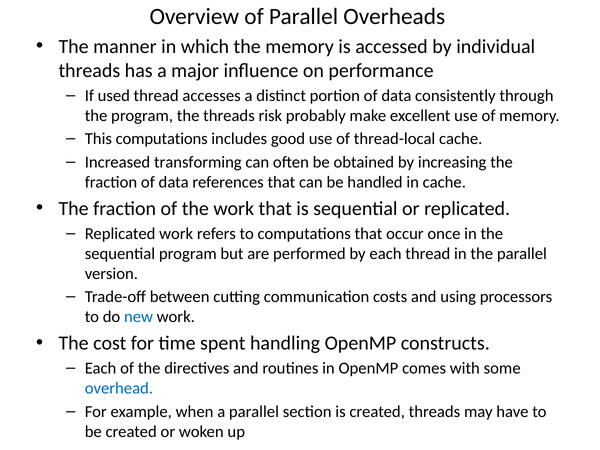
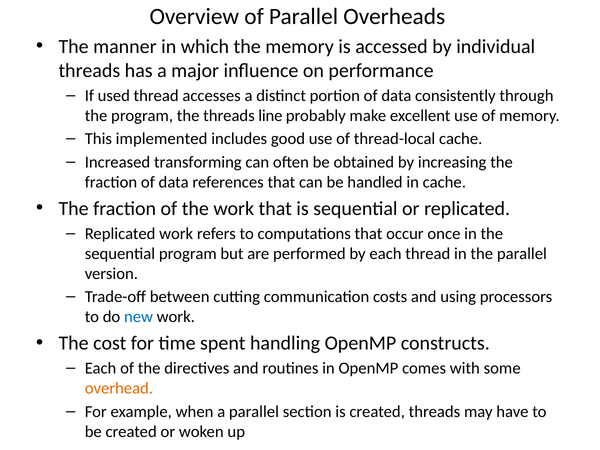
risk: risk -> line (270, 116)
This computations: computations -> implemented (162, 139)
overhead colour: blue -> orange (119, 388)
